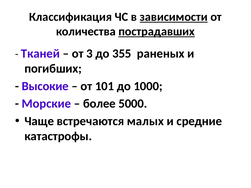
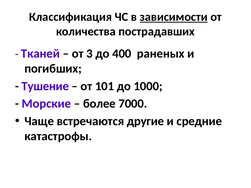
пострадавших underline: present -> none (157, 32)
355: 355 -> 400 (122, 54)
Высокие: Высокие -> Тушение (45, 86)
5000: 5000 -> 7000 (133, 104)
малых: малых -> другие (145, 121)
